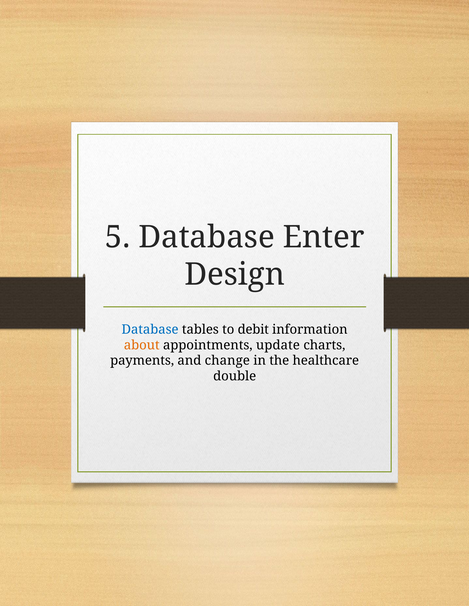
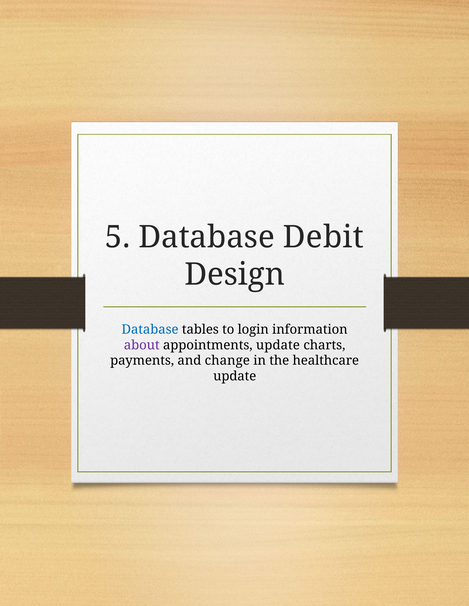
Enter: Enter -> Debit (323, 238)
debit: debit -> login (253, 330)
about colour: orange -> purple (142, 346)
double: double -> update (235, 377)
